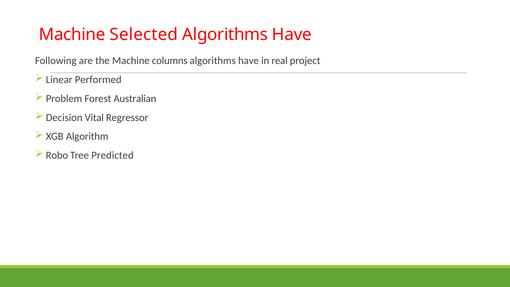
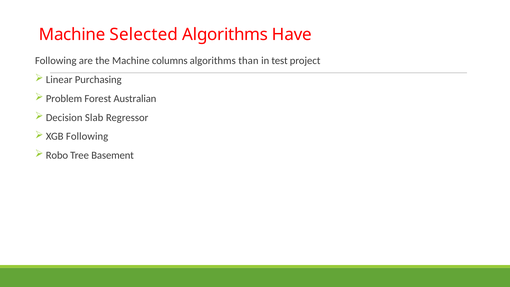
have: have -> than (248, 61)
real: real -> test (280, 61)
Performed: Performed -> Purchasing (98, 80)
Vital: Vital -> Slab (94, 117)
XGB Algorithm: Algorithm -> Following (87, 136)
Predicted: Predicted -> Basement (113, 155)
